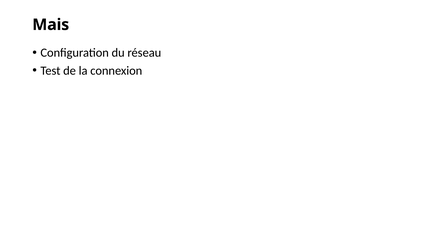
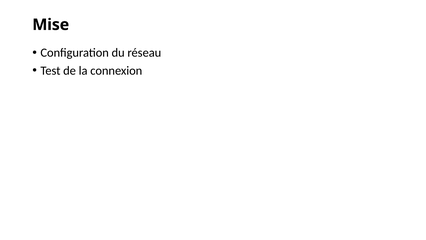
Mais: Mais -> Mise (51, 25)
